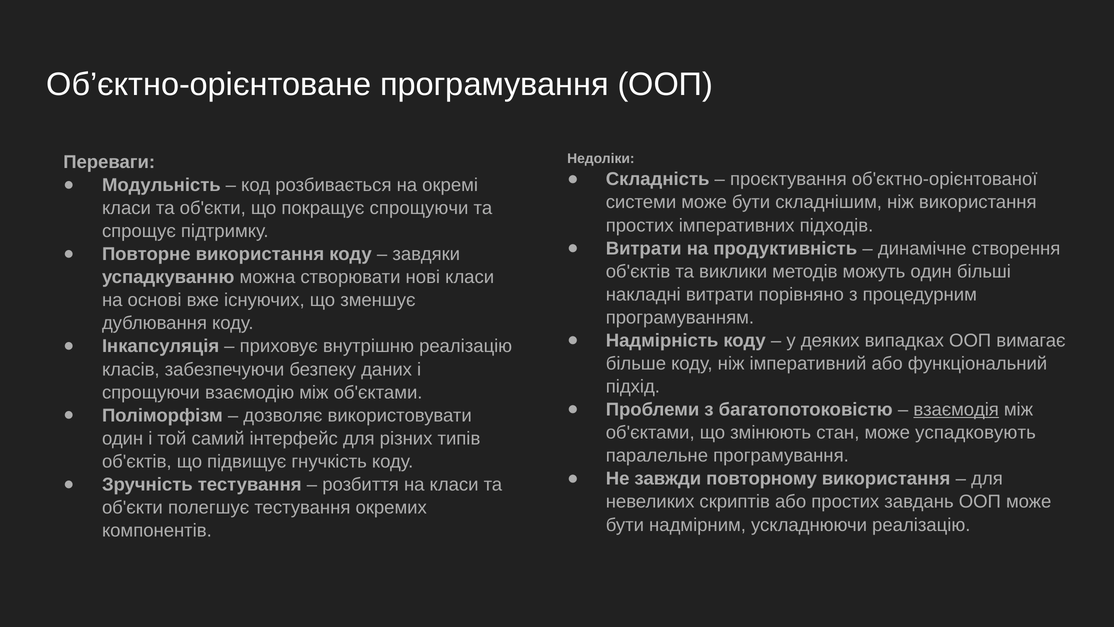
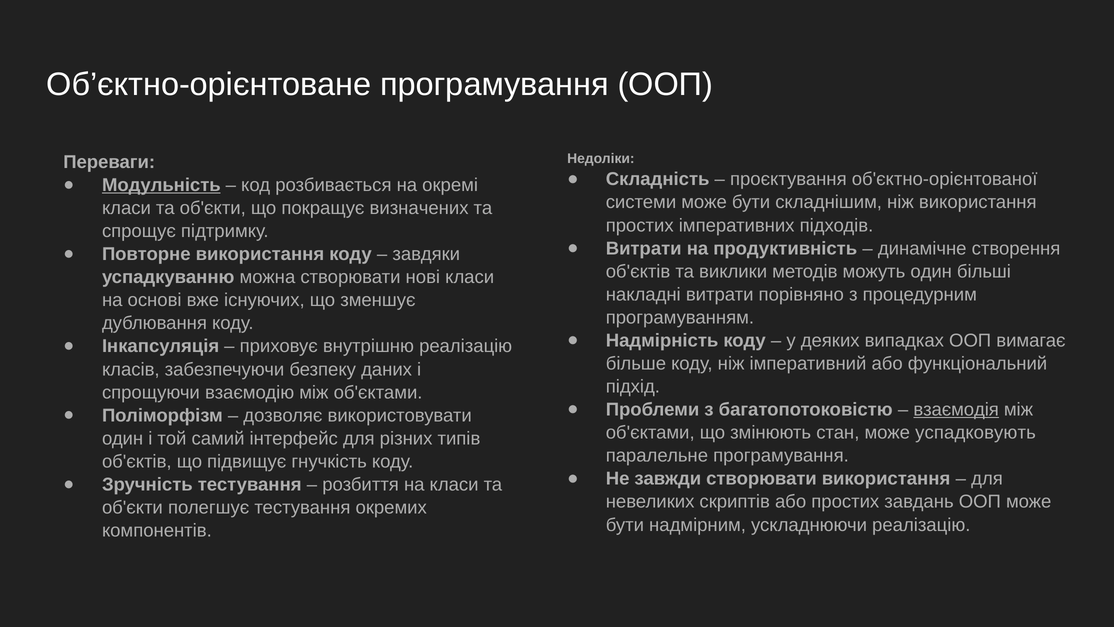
Модульність underline: none -> present (161, 185)
покращує спрощуючи: спрощуючи -> визначених (419, 208)
завжди повторному: повторному -> створювати (761, 479)
